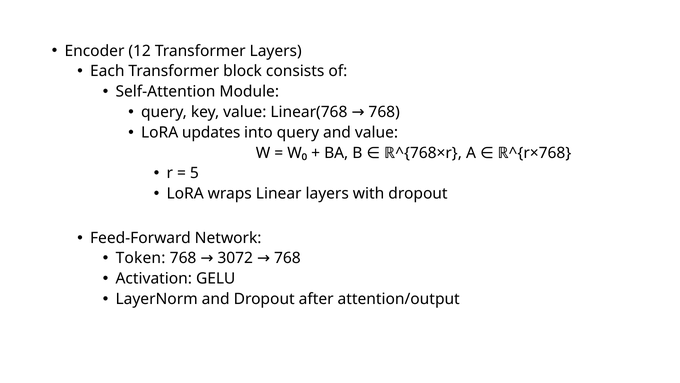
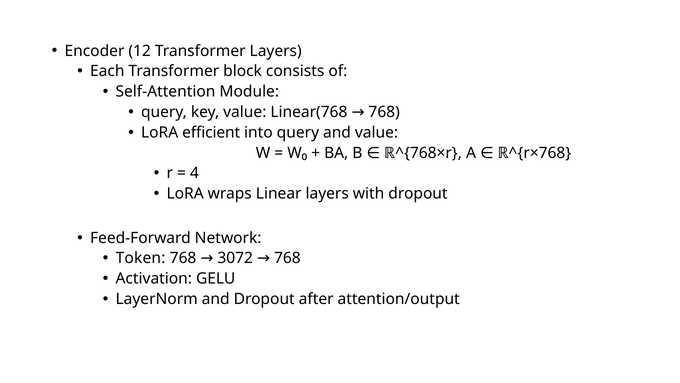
updates: updates -> efficient (211, 132)
5: 5 -> 4 (194, 173)
